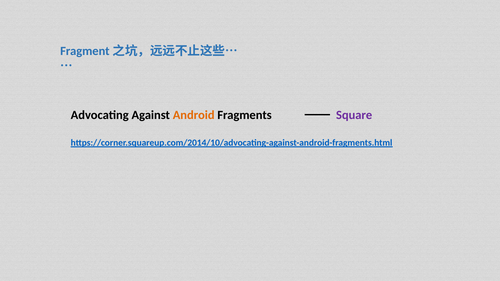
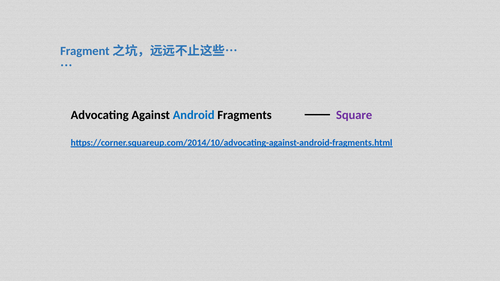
Android colour: orange -> blue (194, 115)
